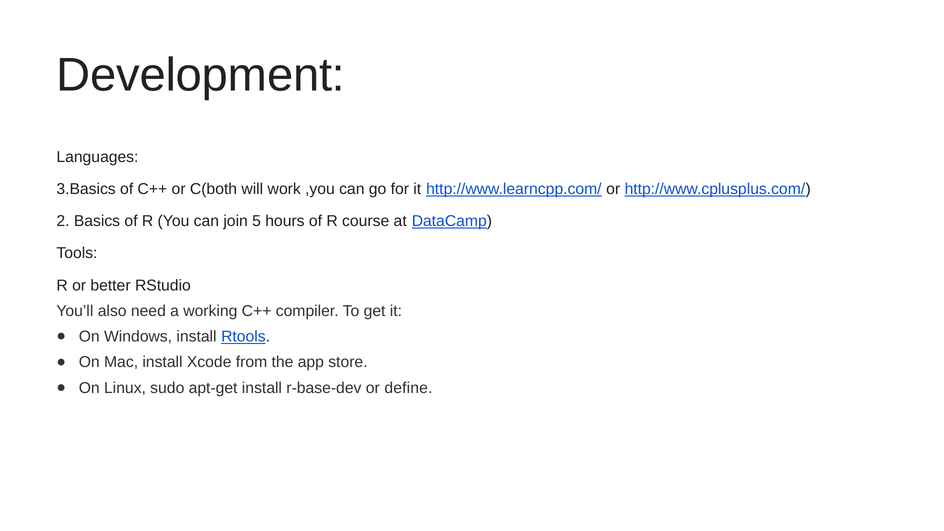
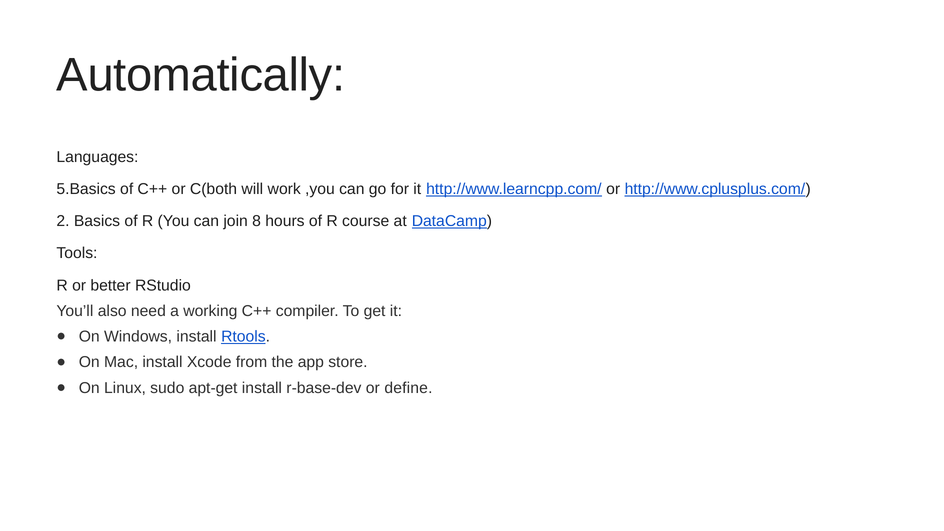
Development: Development -> Automatically (201, 75)
3.Basics: 3.Basics -> 5.Basics (86, 189)
5: 5 -> 8 (257, 221)
